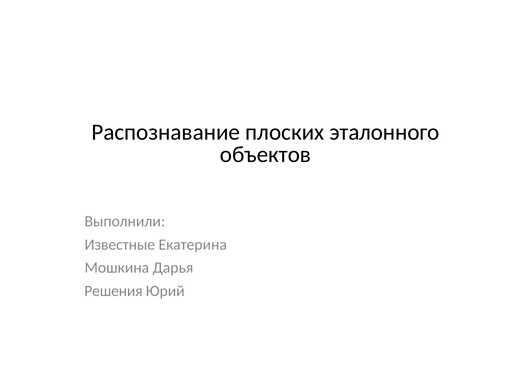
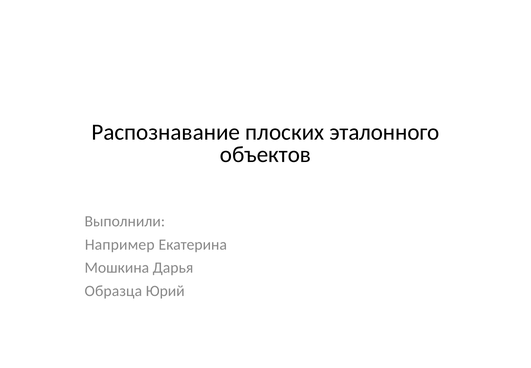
Известные: Известные -> Например (120, 244)
Решения: Решения -> Образца (113, 291)
